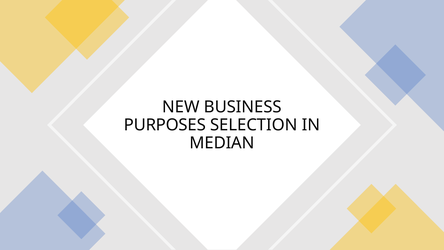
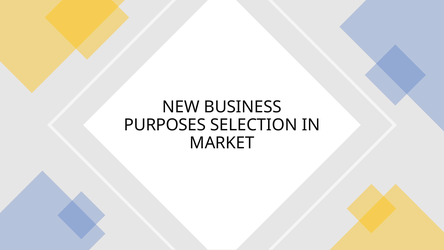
MEDIAN: MEDIAN -> MARKET (222, 143)
